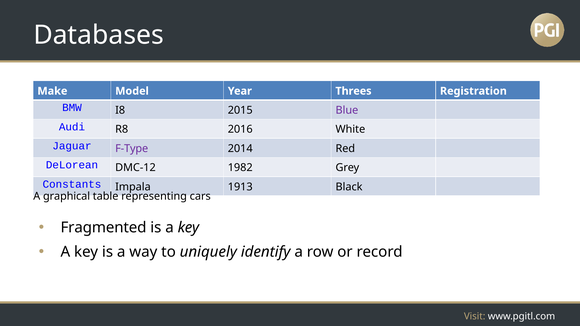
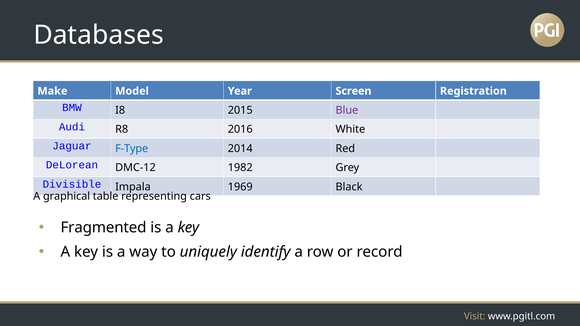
Threes: Threes -> Screen (353, 91)
F-Type colour: purple -> blue (132, 149)
Constants: Constants -> Divisible (72, 184)
1913: 1913 -> 1969 (240, 187)
